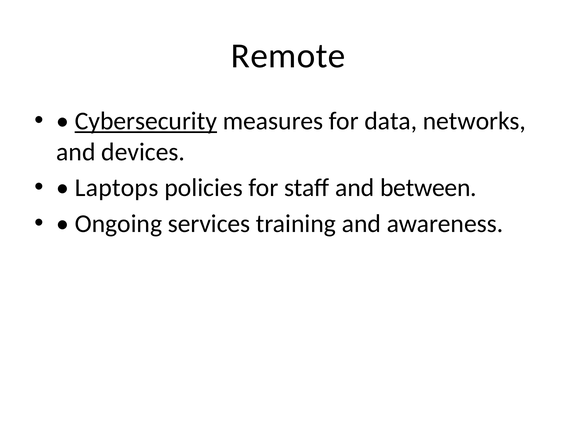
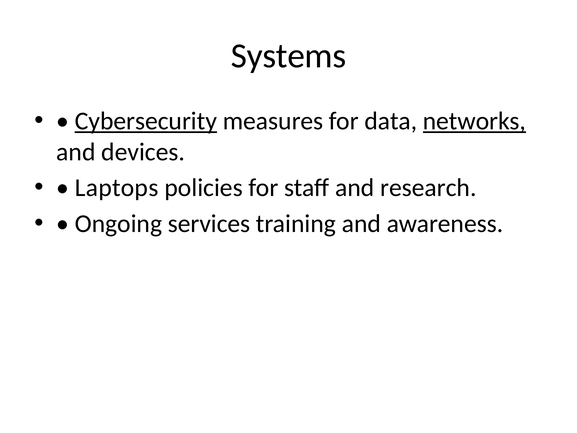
Remote: Remote -> Systems (289, 56)
networks underline: none -> present (474, 121)
between: between -> research (428, 188)
